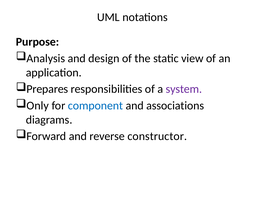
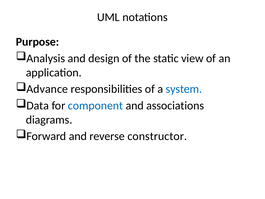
Prepares: Prepares -> Advance (47, 89)
system colour: purple -> blue (184, 89)
Only: Only -> Data (38, 105)
